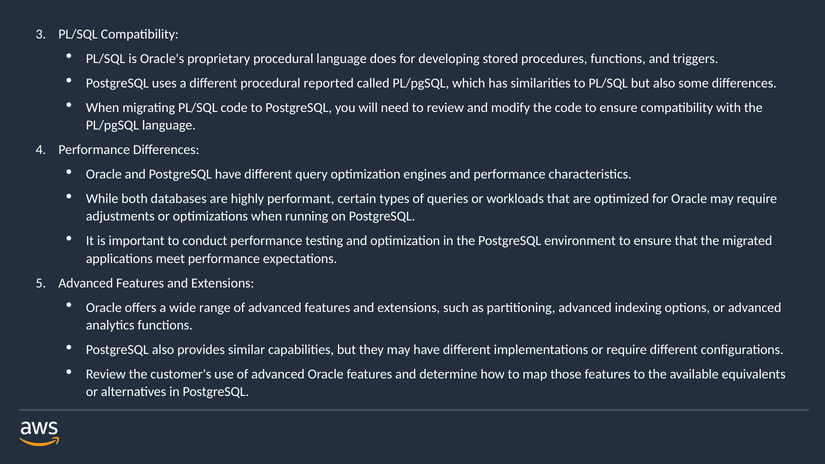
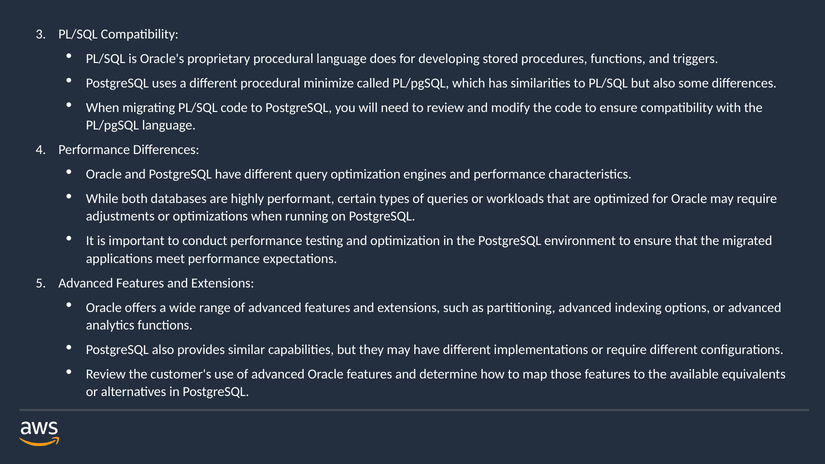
reported: reported -> minimize (329, 83)
